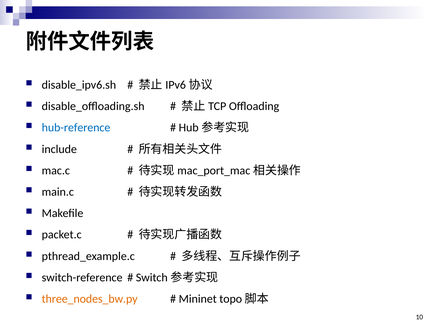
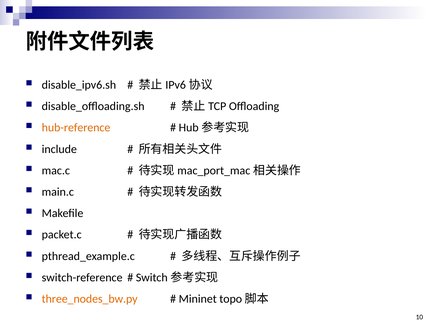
hub-reference colour: blue -> orange (76, 128)
